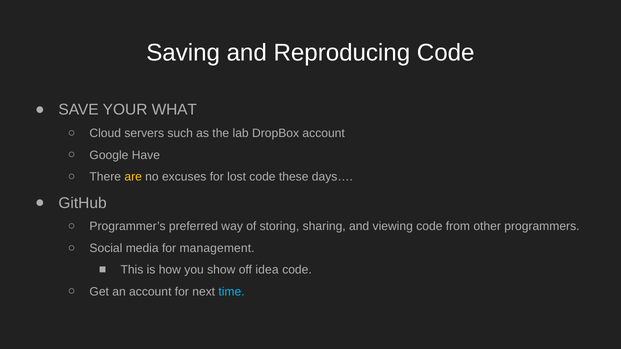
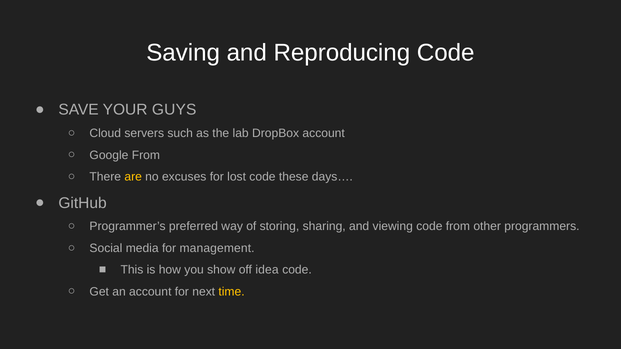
WHAT: WHAT -> GUYS (174, 110)
Google Have: Have -> From (146, 155)
time colour: light blue -> yellow (232, 292)
